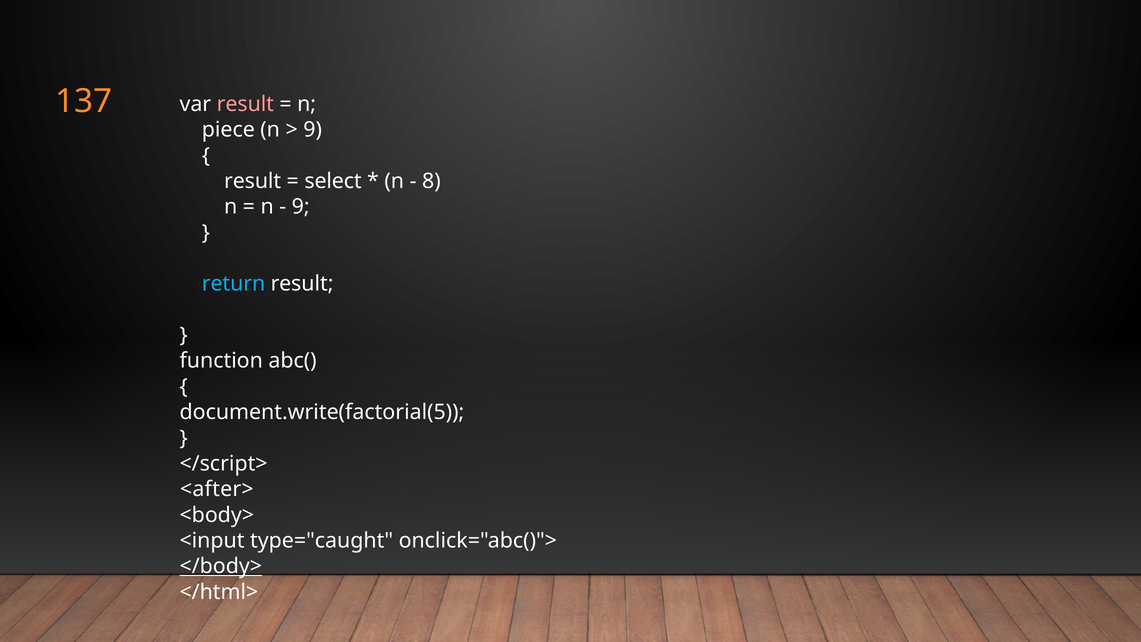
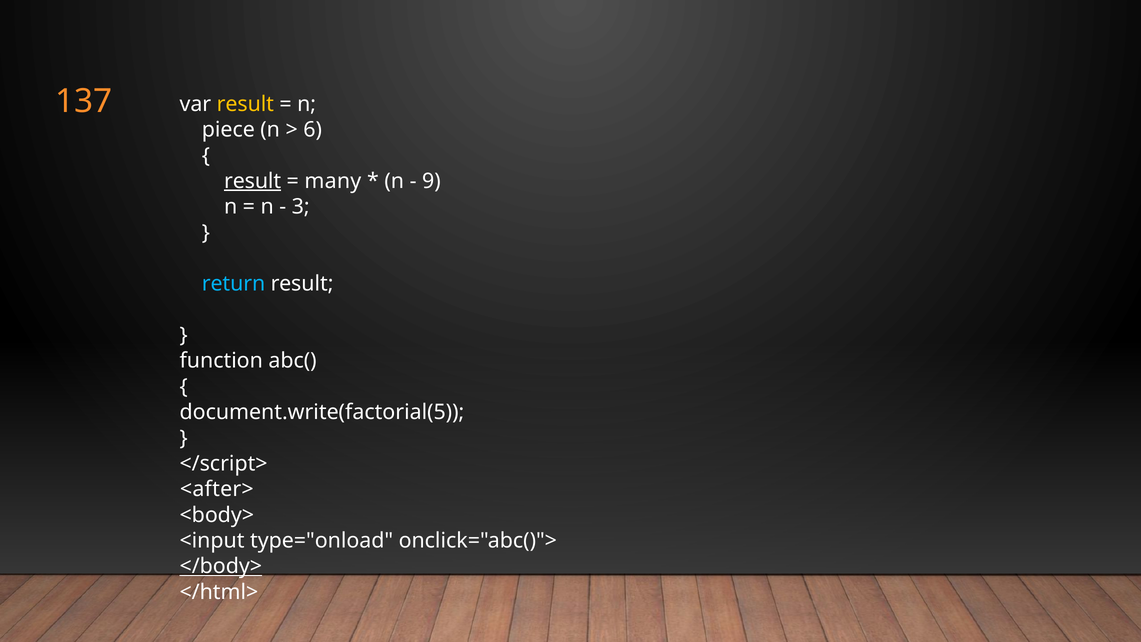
result colour: pink -> yellow (245, 104)
9: 9 -> 6 (313, 130)
result underline: none -> present (253, 181)
select: select -> many (333, 181)
8: 8 -> 9 (431, 181)
9: 9 -> 3 (301, 207)
type="caught: type="caught -> type="onload (322, 541)
